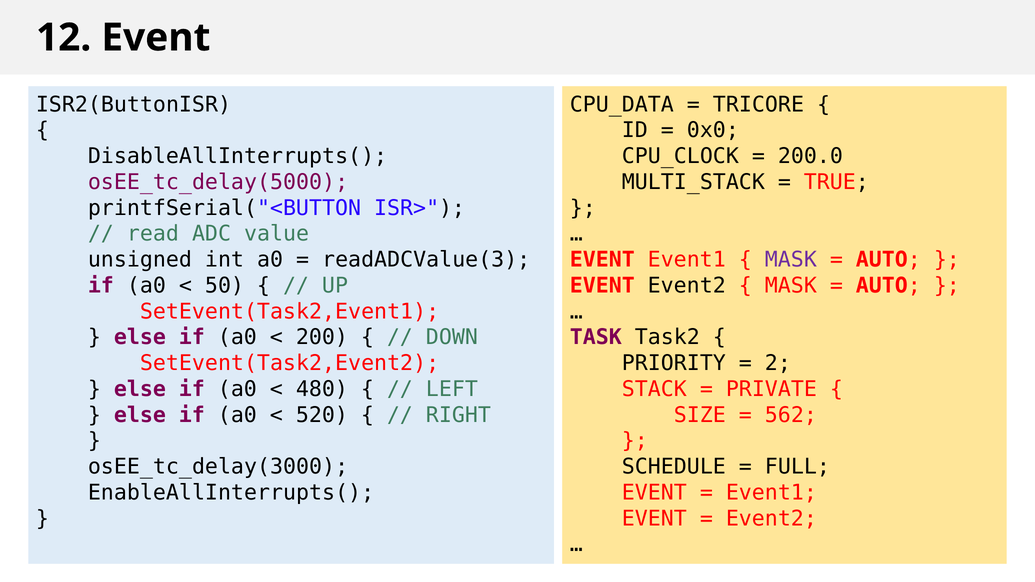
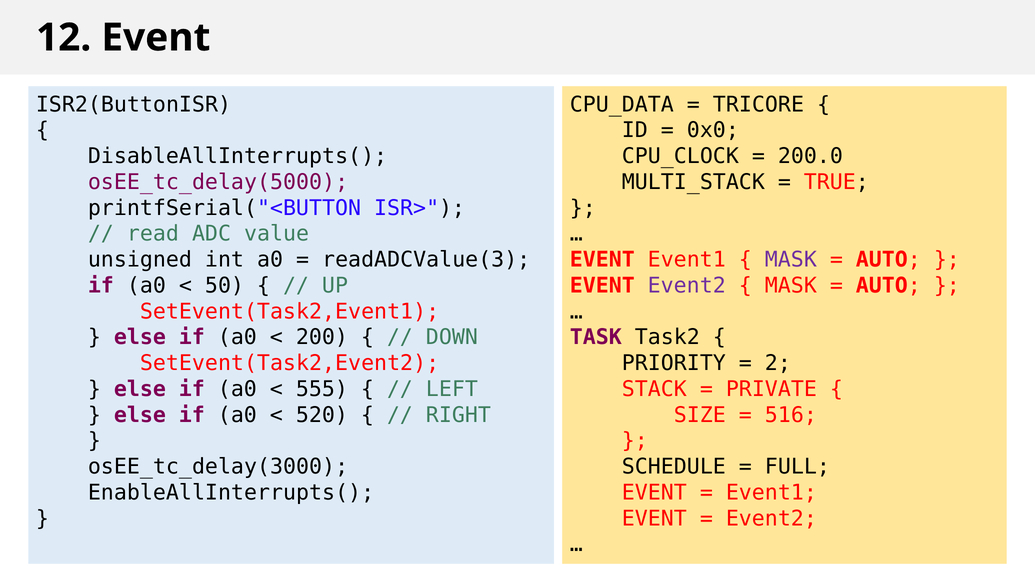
Event2 colour: black -> purple (687, 286)
480: 480 -> 555 (322, 389)
562: 562 -> 516 (791, 415)
